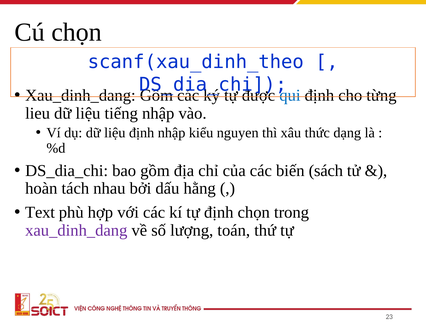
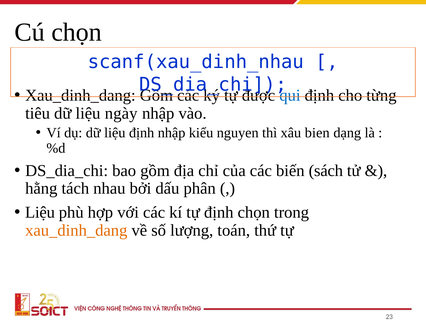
scanf(xau_dinh_theo: scanf(xau_dinh_theo -> scanf(xau_dinh_nhau (196, 62)
lieu: lieu -> tiêu (38, 113)
tiếng: tiếng -> ngày (121, 113)
thức: thức -> bien (317, 133)
hoàn: hoàn -> hằng (41, 189)
hằng: hằng -> phân (200, 189)
Text: Text -> Liệu (40, 212)
xau_dinh_dang colour: purple -> orange (76, 230)
